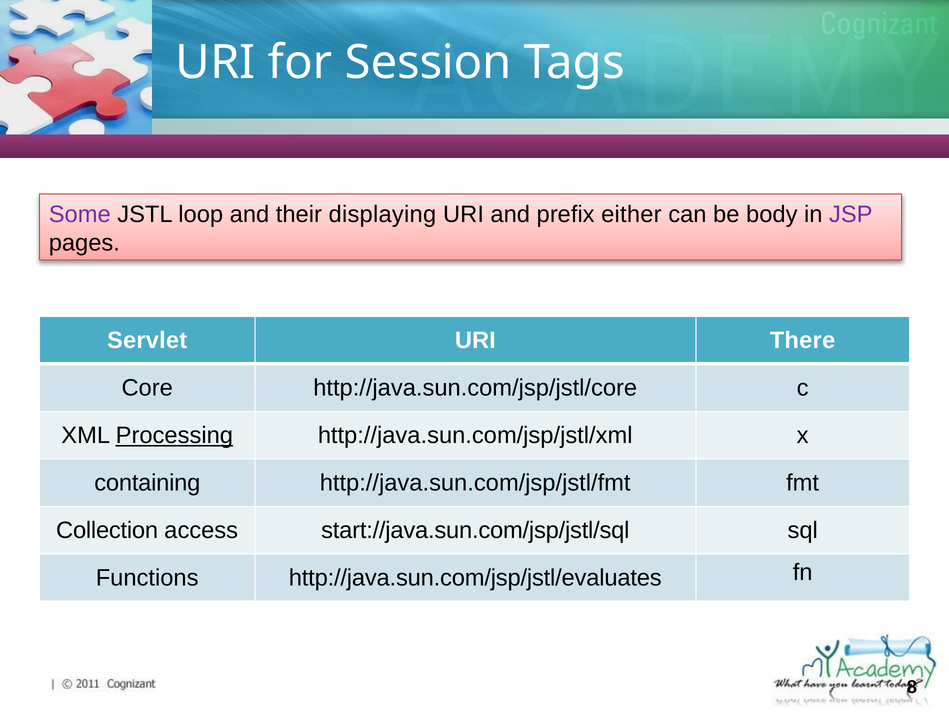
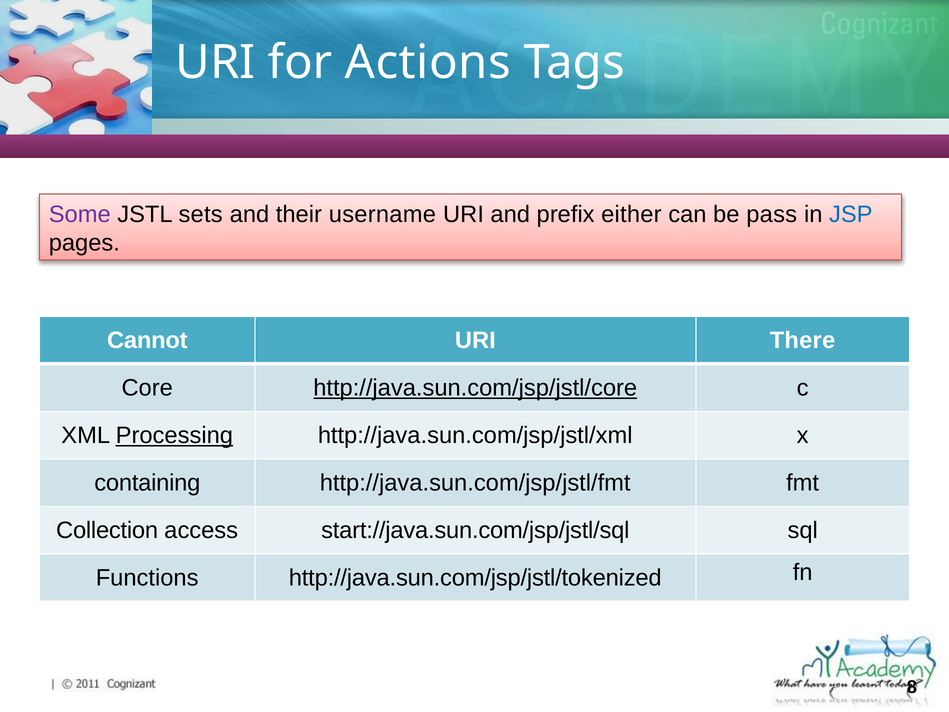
Session: Session -> Actions (428, 63)
loop: loop -> sets (201, 214)
displaying: displaying -> username (382, 214)
body: body -> pass (772, 214)
JSP colour: purple -> blue (851, 214)
Servlet: Servlet -> Cannot (147, 340)
http://java.sun.com/jsp/jstl/core underline: none -> present (475, 388)
http://java.sun.com/jsp/jstl/evaluates: http://java.sun.com/jsp/jstl/evaluates -> http://java.sun.com/jsp/jstl/tokenized (475, 578)
